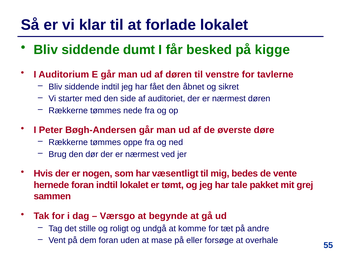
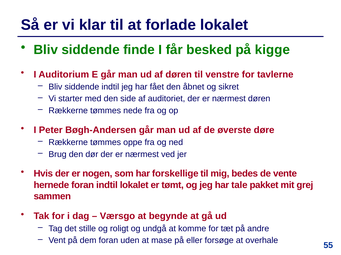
dumt: dumt -> finde (139, 50)
væsentligt: væsentligt -> forskellige (175, 174)
